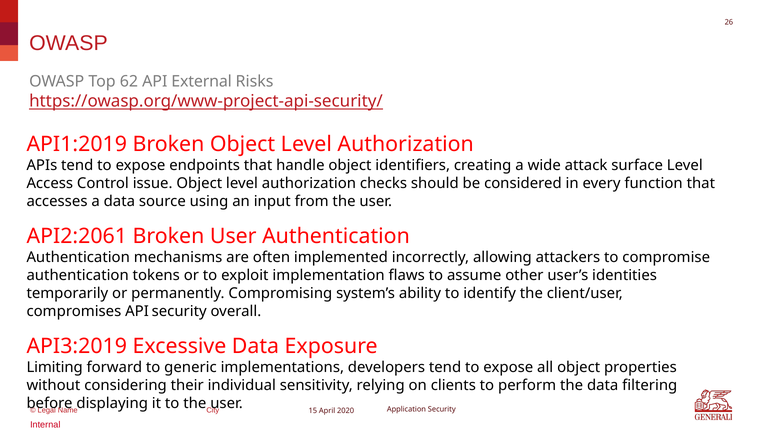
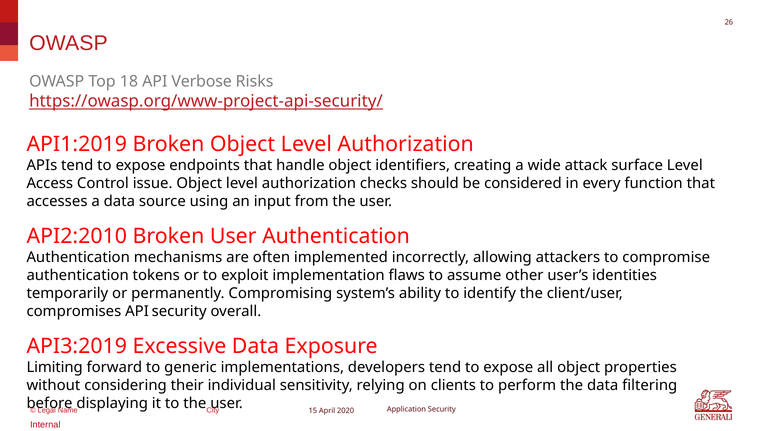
62: 62 -> 18 (129, 81)
External: External -> Verbose (202, 81)
API2:2061: API2:2061 -> API2:2010 (77, 237)
